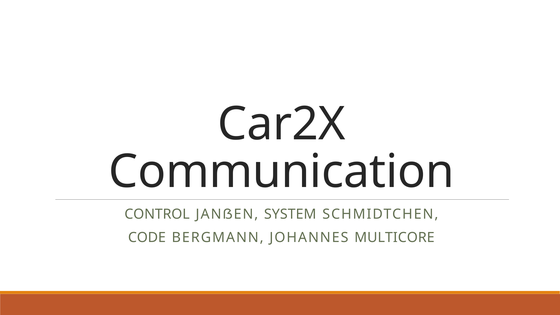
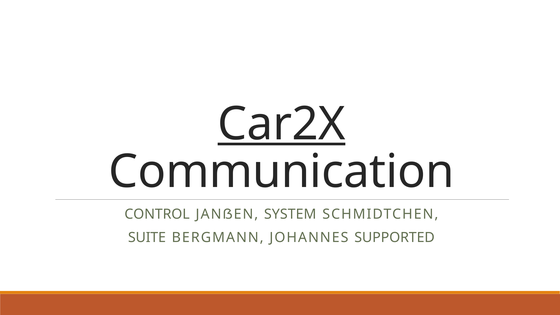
Car2X underline: none -> present (282, 124)
CODE: CODE -> SUITE (147, 238)
MULTICORE: MULTICORE -> SUPPORTED (395, 238)
